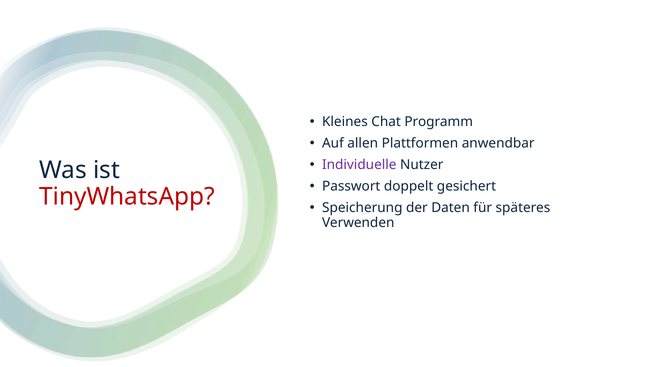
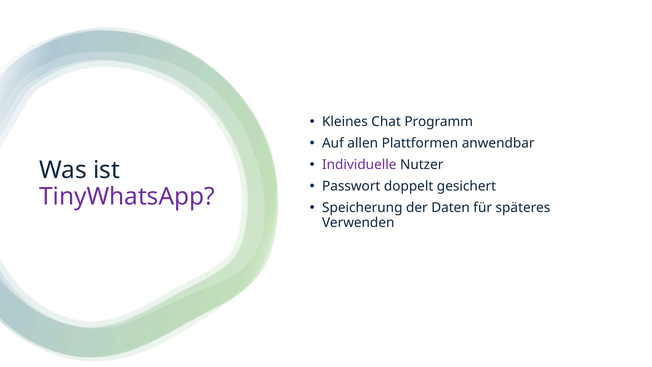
TinyWhatsApp colour: red -> purple (127, 196)
